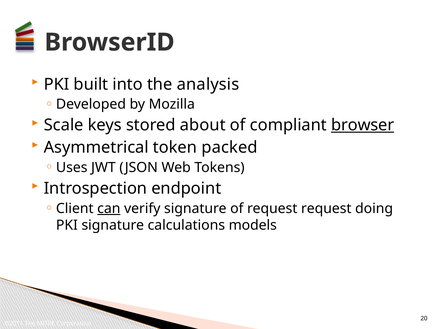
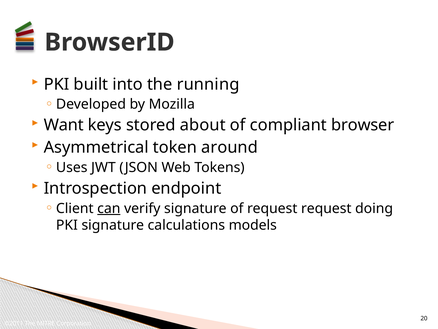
analysis: analysis -> running (208, 84)
Scale: Scale -> Want (64, 125)
browser underline: present -> none (363, 125)
packed: packed -> around (230, 147)
